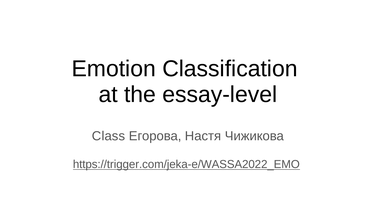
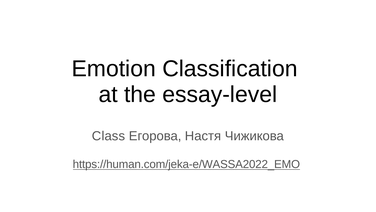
https://trigger.com/jeka-e/WASSA2022_EMO: https://trigger.com/jeka-e/WASSA2022_EMO -> https://human.com/jeka-e/WASSA2022_EMO (186, 164)
